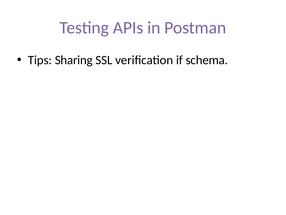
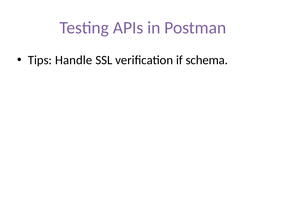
Sharing: Sharing -> Handle (74, 60)
